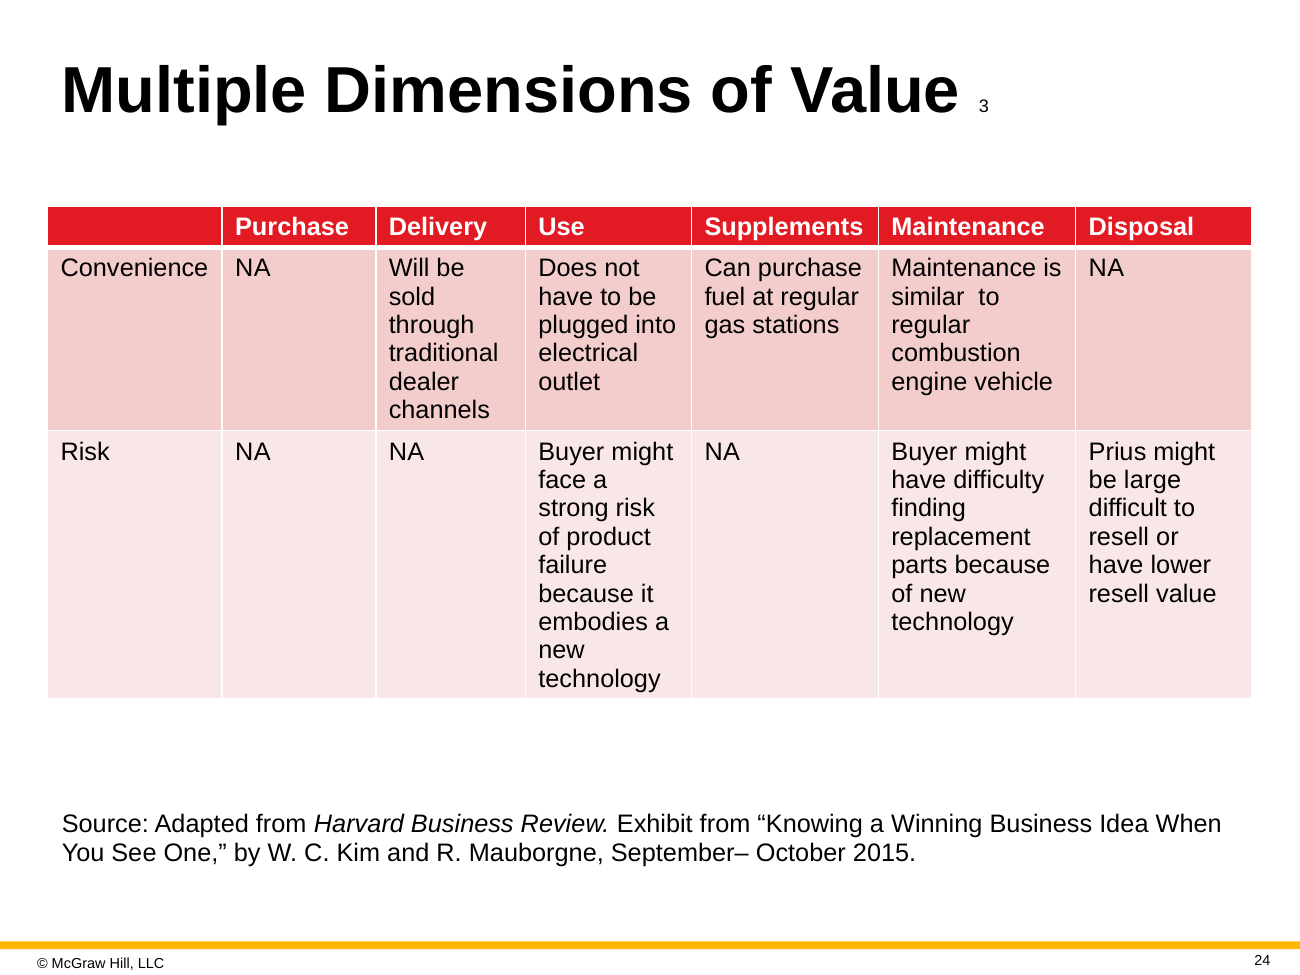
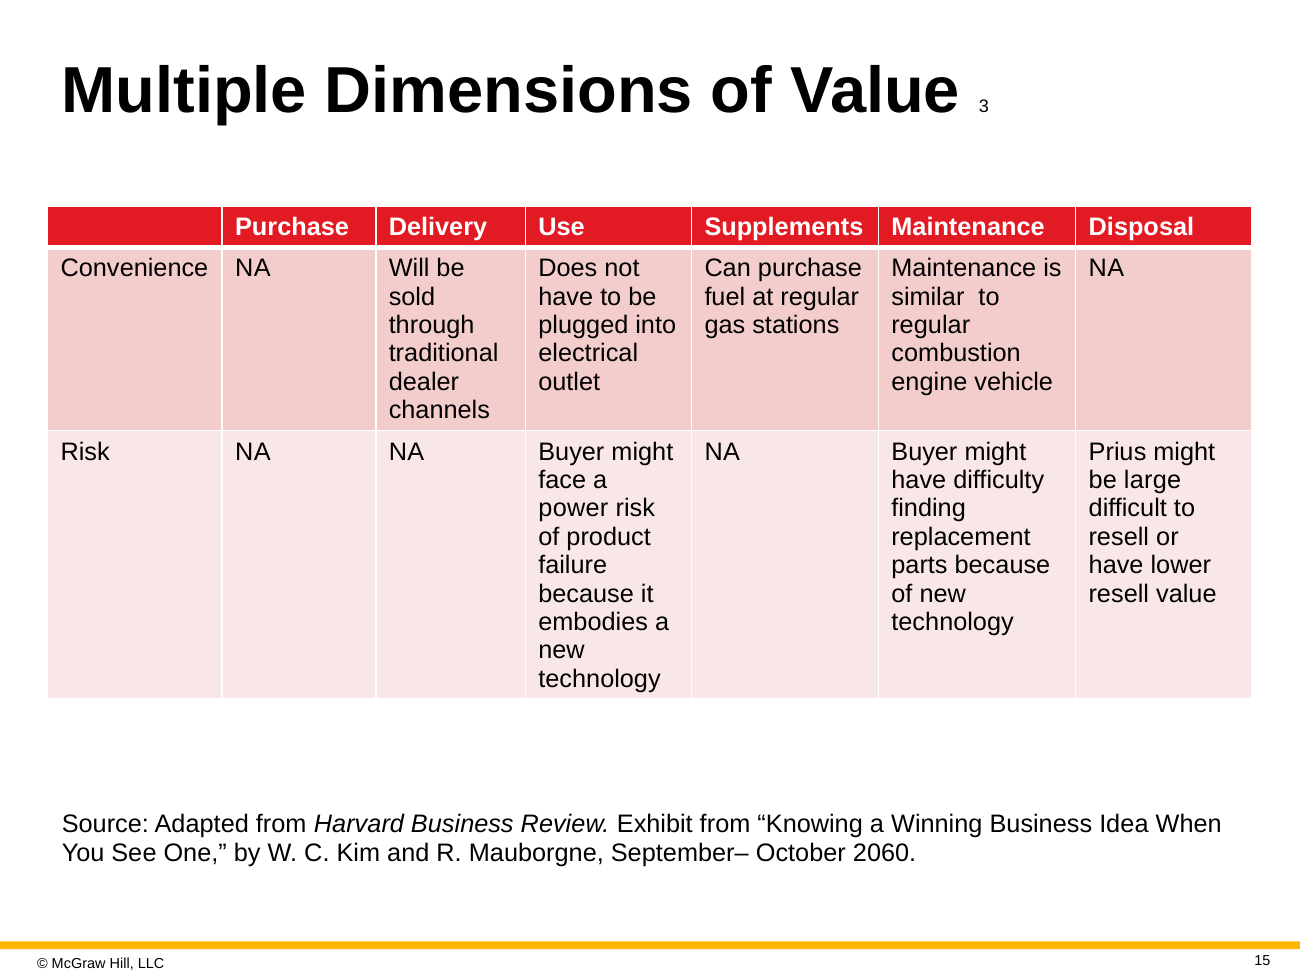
strong: strong -> power (573, 508)
2015: 2015 -> 2060 (885, 853)
24: 24 -> 15 (1262, 961)
